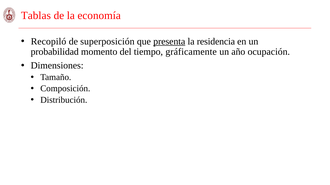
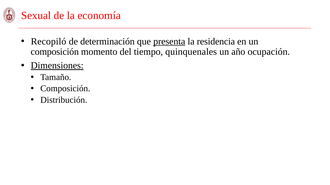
Tablas: Tablas -> Sexual (36, 16)
superposición: superposición -> determinación (107, 42)
probabilidad: probabilidad -> composición (55, 52)
gráficamente: gráficamente -> quinquenales (191, 52)
Dimensiones underline: none -> present (57, 66)
